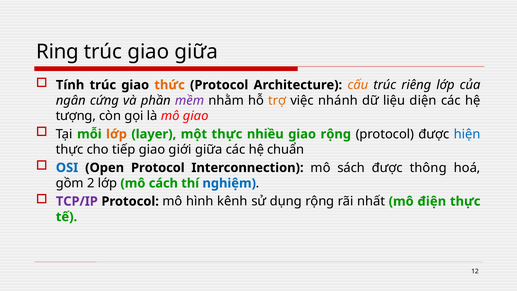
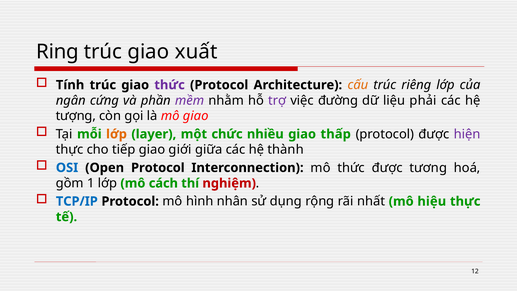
giao giữa: giữa -> xuất (196, 52)
thức colour: orange -> purple (170, 85)
trợ colour: orange -> purple (277, 100)
nhánh: nhánh -> đường (338, 100)
diện: diện -> phải (423, 100)
một thực: thực -> chức (227, 134)
giao rộng: rộng -> thấp (336, 134)
hiện colour: blue -> purple (467, 134)
chuẩn: chuẩn -> thành (286, 150)
mô sách: sách -> thức (351, 168)
thông: thông -> tương (428, 168)
2: 2 -> 1 (91, 183)
nghiệm colour: blue -> red (229, 183)
TCP/IP colour: purple -> blue (77, 201)
kênh: kênh -> nhân (232, 201)
điện: điện -> hiệu (432, 201)
